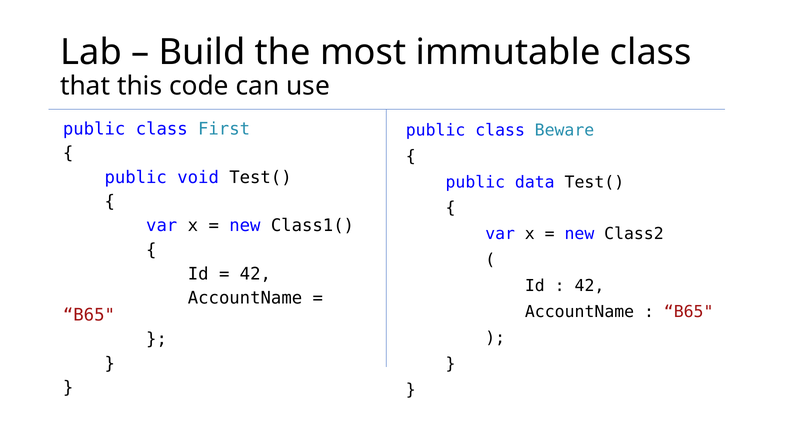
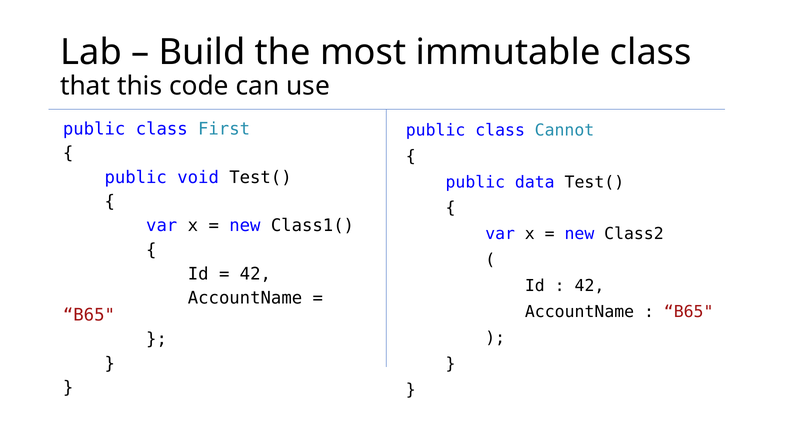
Beware: Beware -> Cannot (564, 130)
